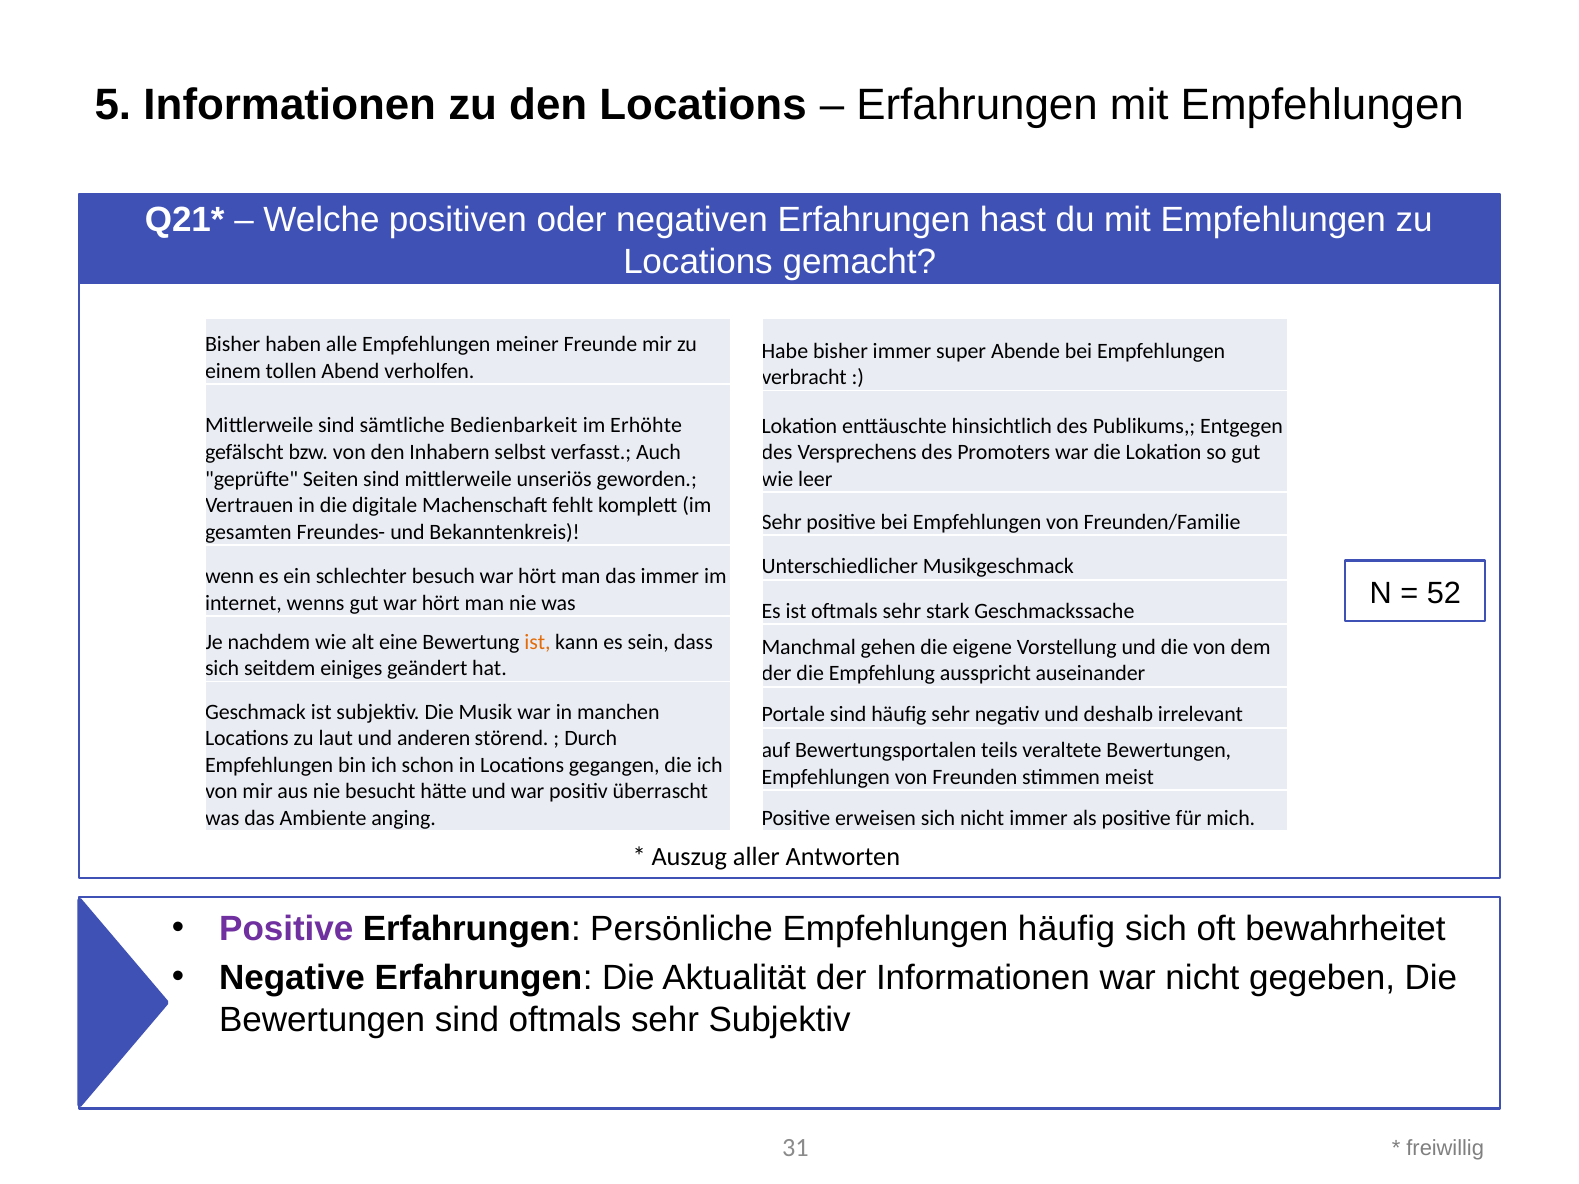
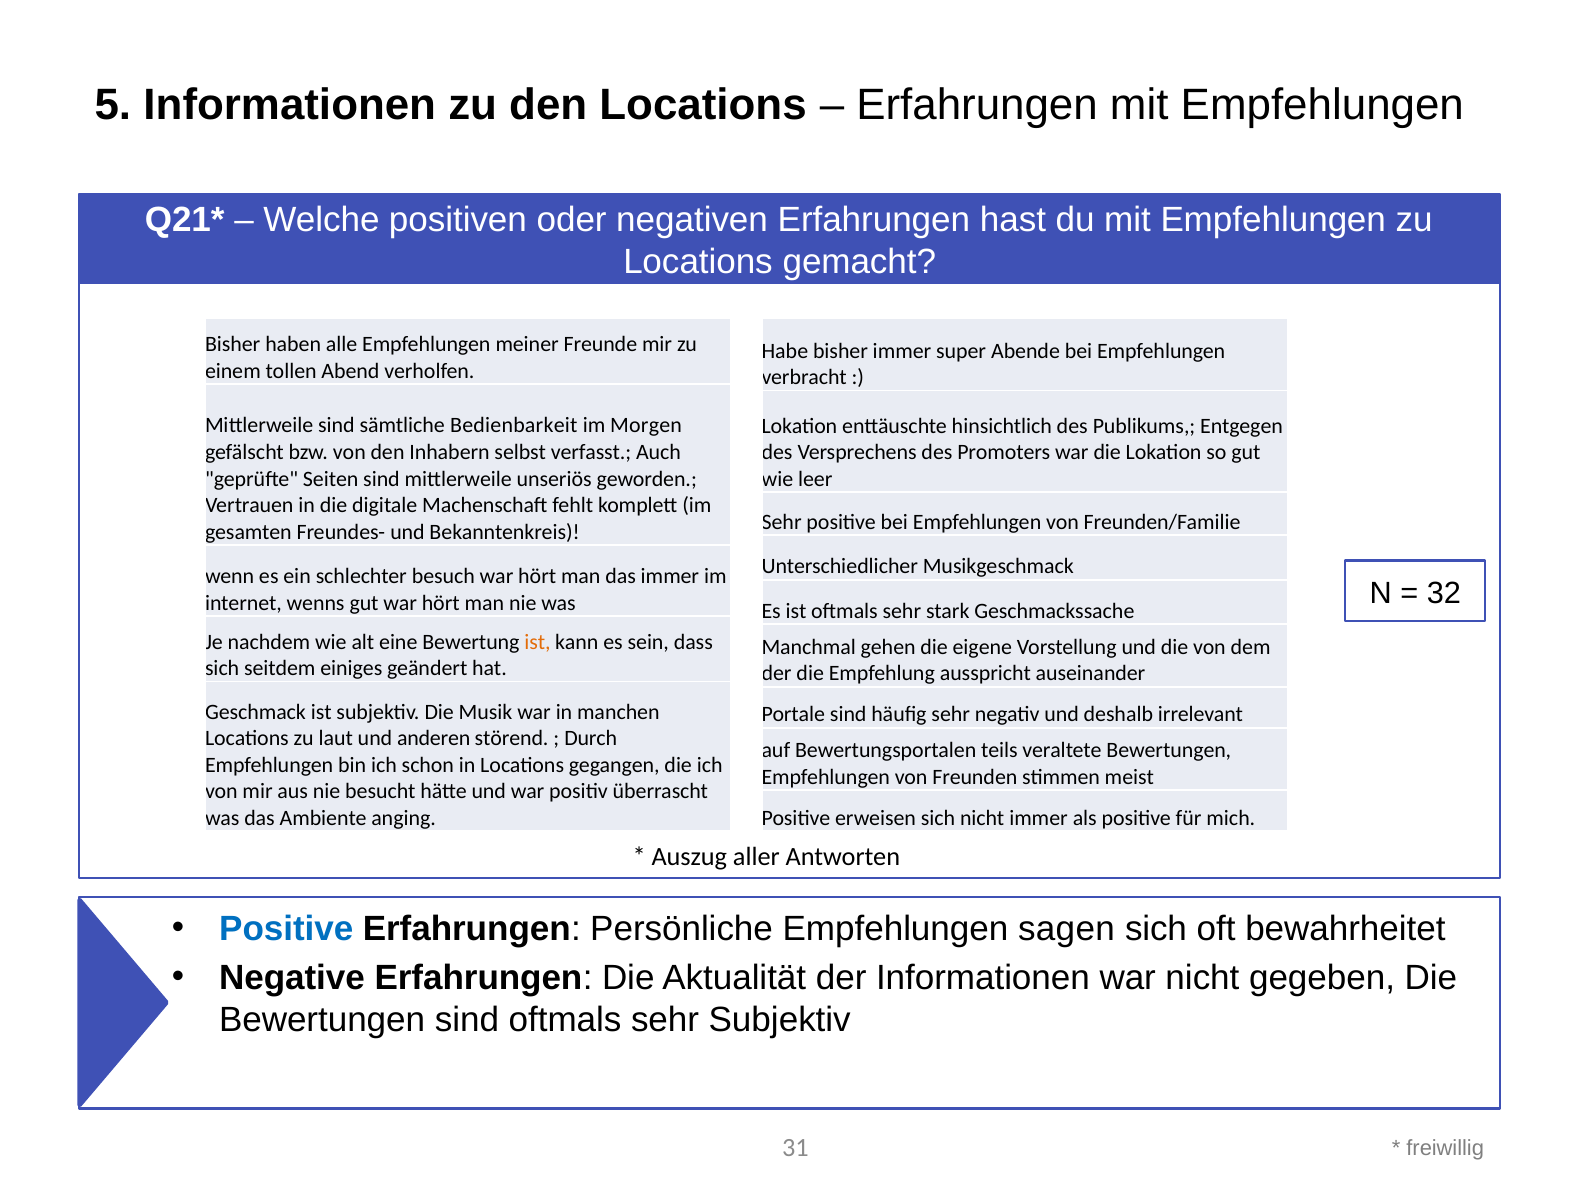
Erhöhte: Erhöhte -> Morgen (646, 426)
52: 52 -> 32 (1444, 593)
Positive colour: purple -> blue (286, 929)
Empfehlungen häufig: häufig -> sagen (1066, 929)
